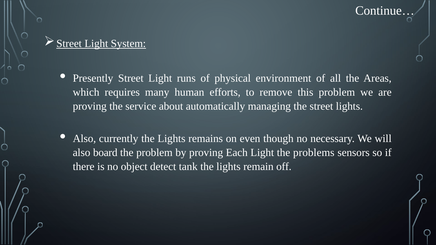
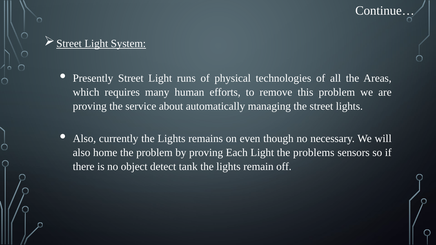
environment: environment -> technologies (283, 78)
board: board -> home (105, 153)
